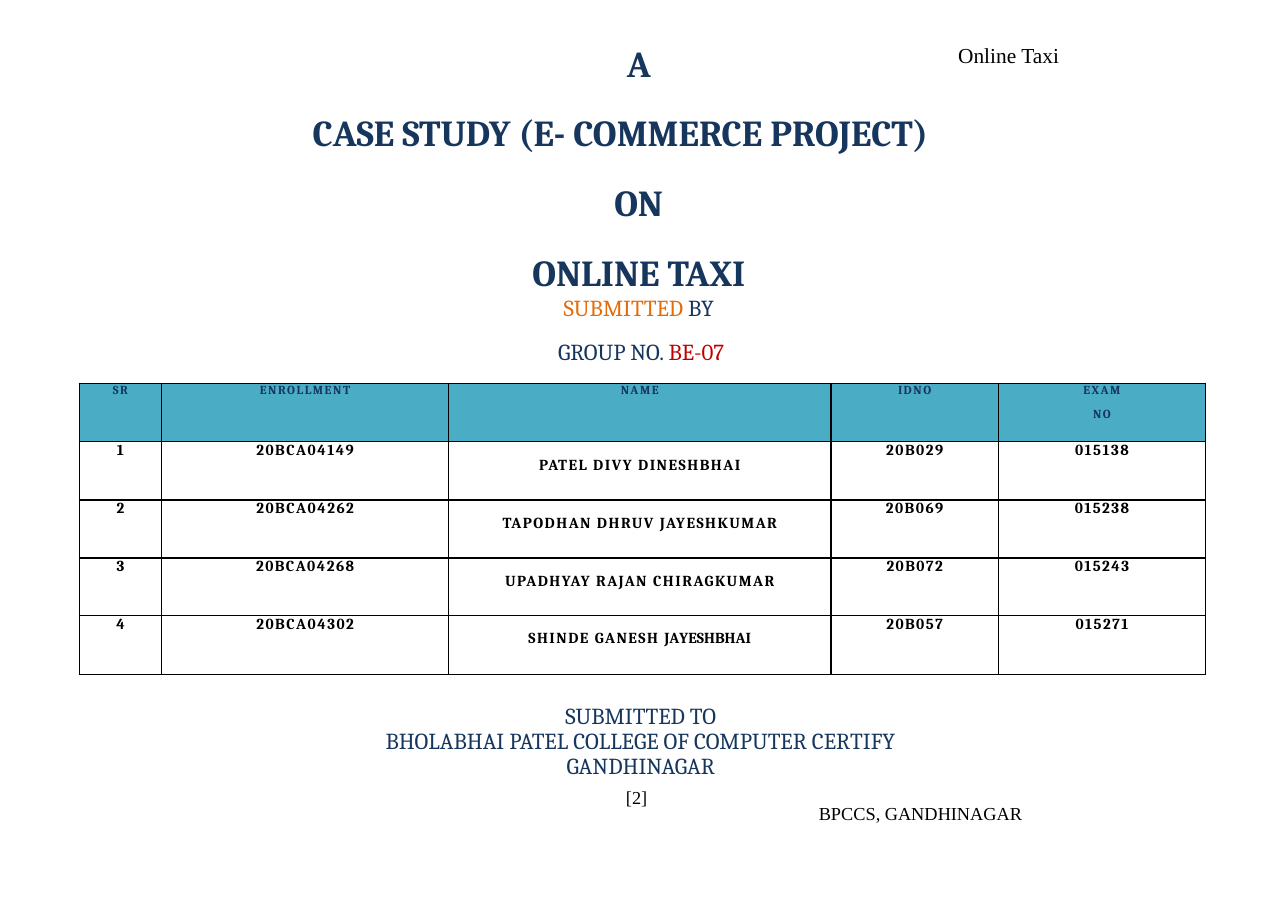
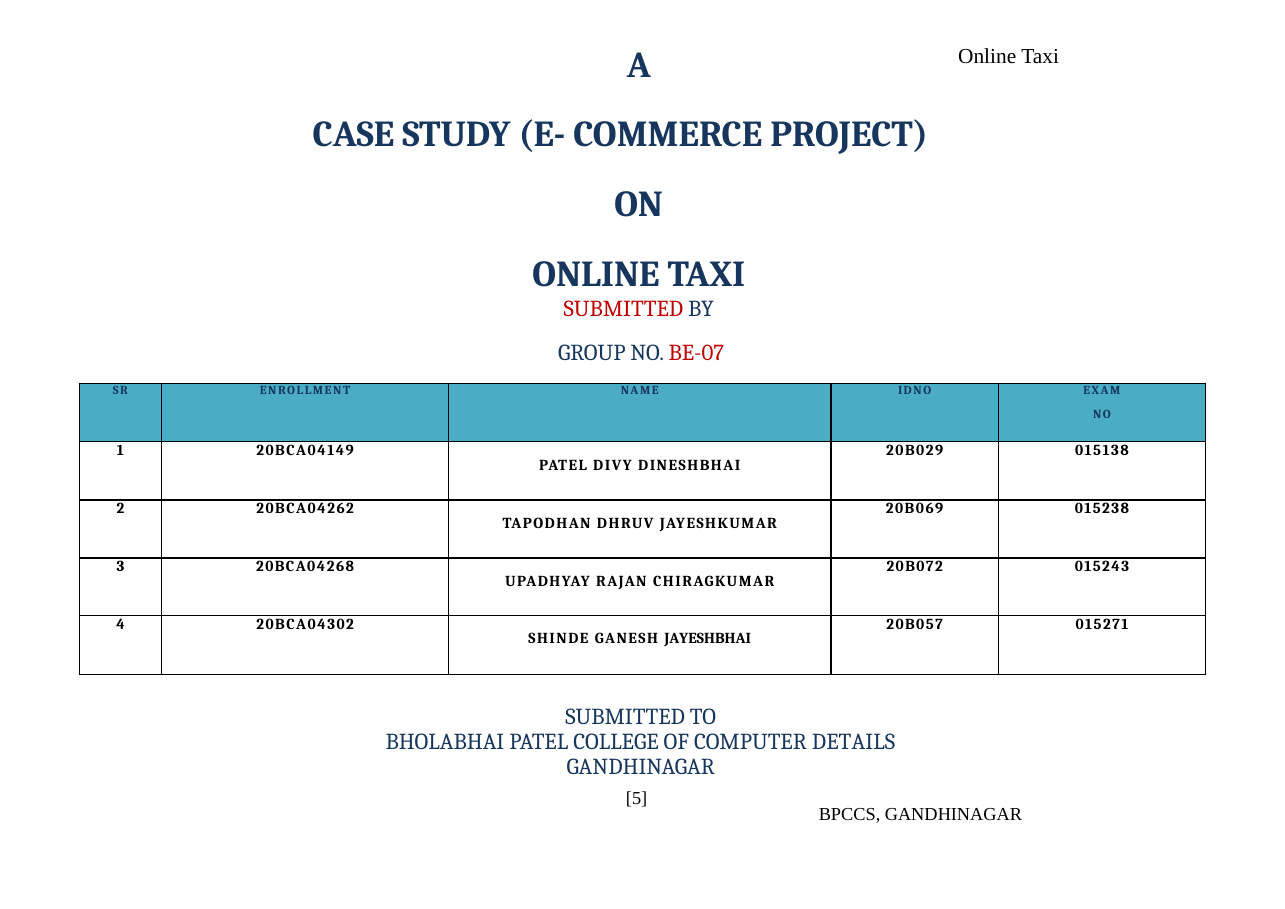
SUBMITTED colour: orange -> red (623, 309)
CERTIFY: CERTIFY -> DETAILS (854, 742)
2: 2 -> 5 (637, 799)
